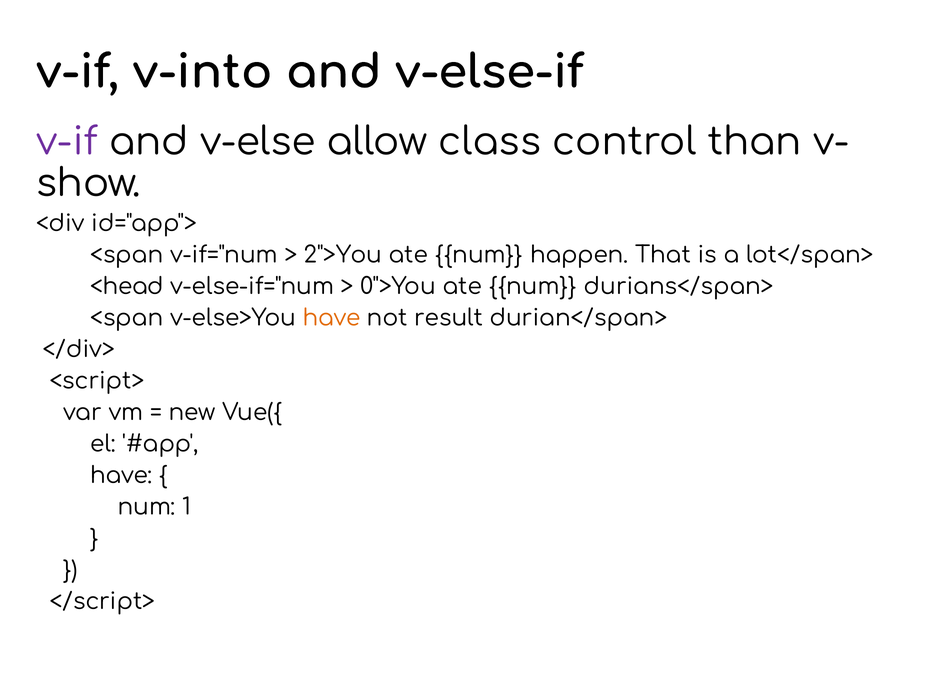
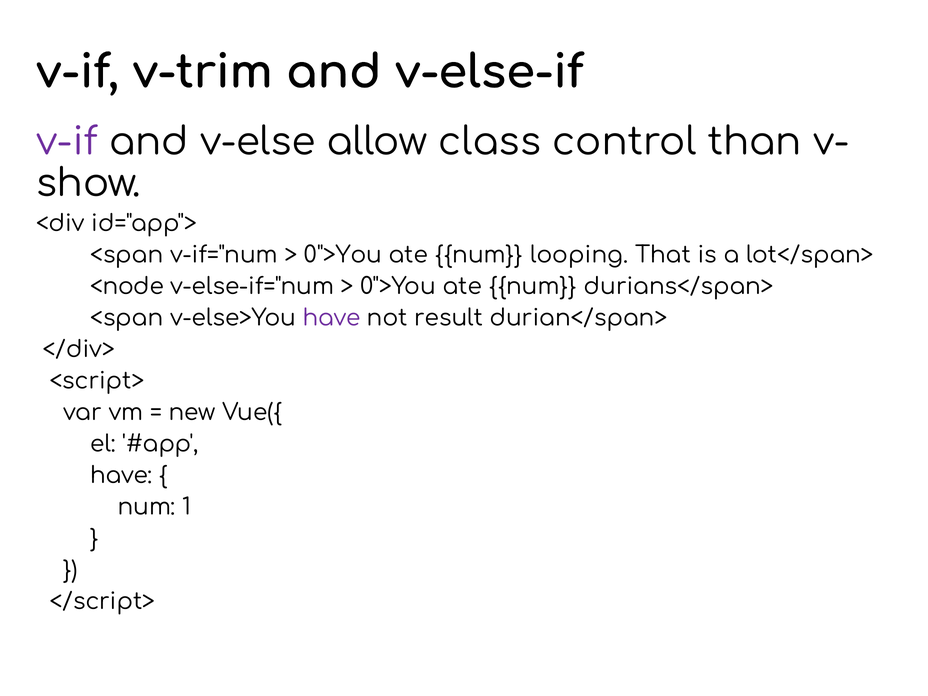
v-into: v-into -> v-trim (203, 72)
2">You: 2">You -> 0">You (343, 255)
happen: happen -> looping (579, 255)
<head: <head -> <node (127, 287)
have colour: orange -> purple (332, 318)
